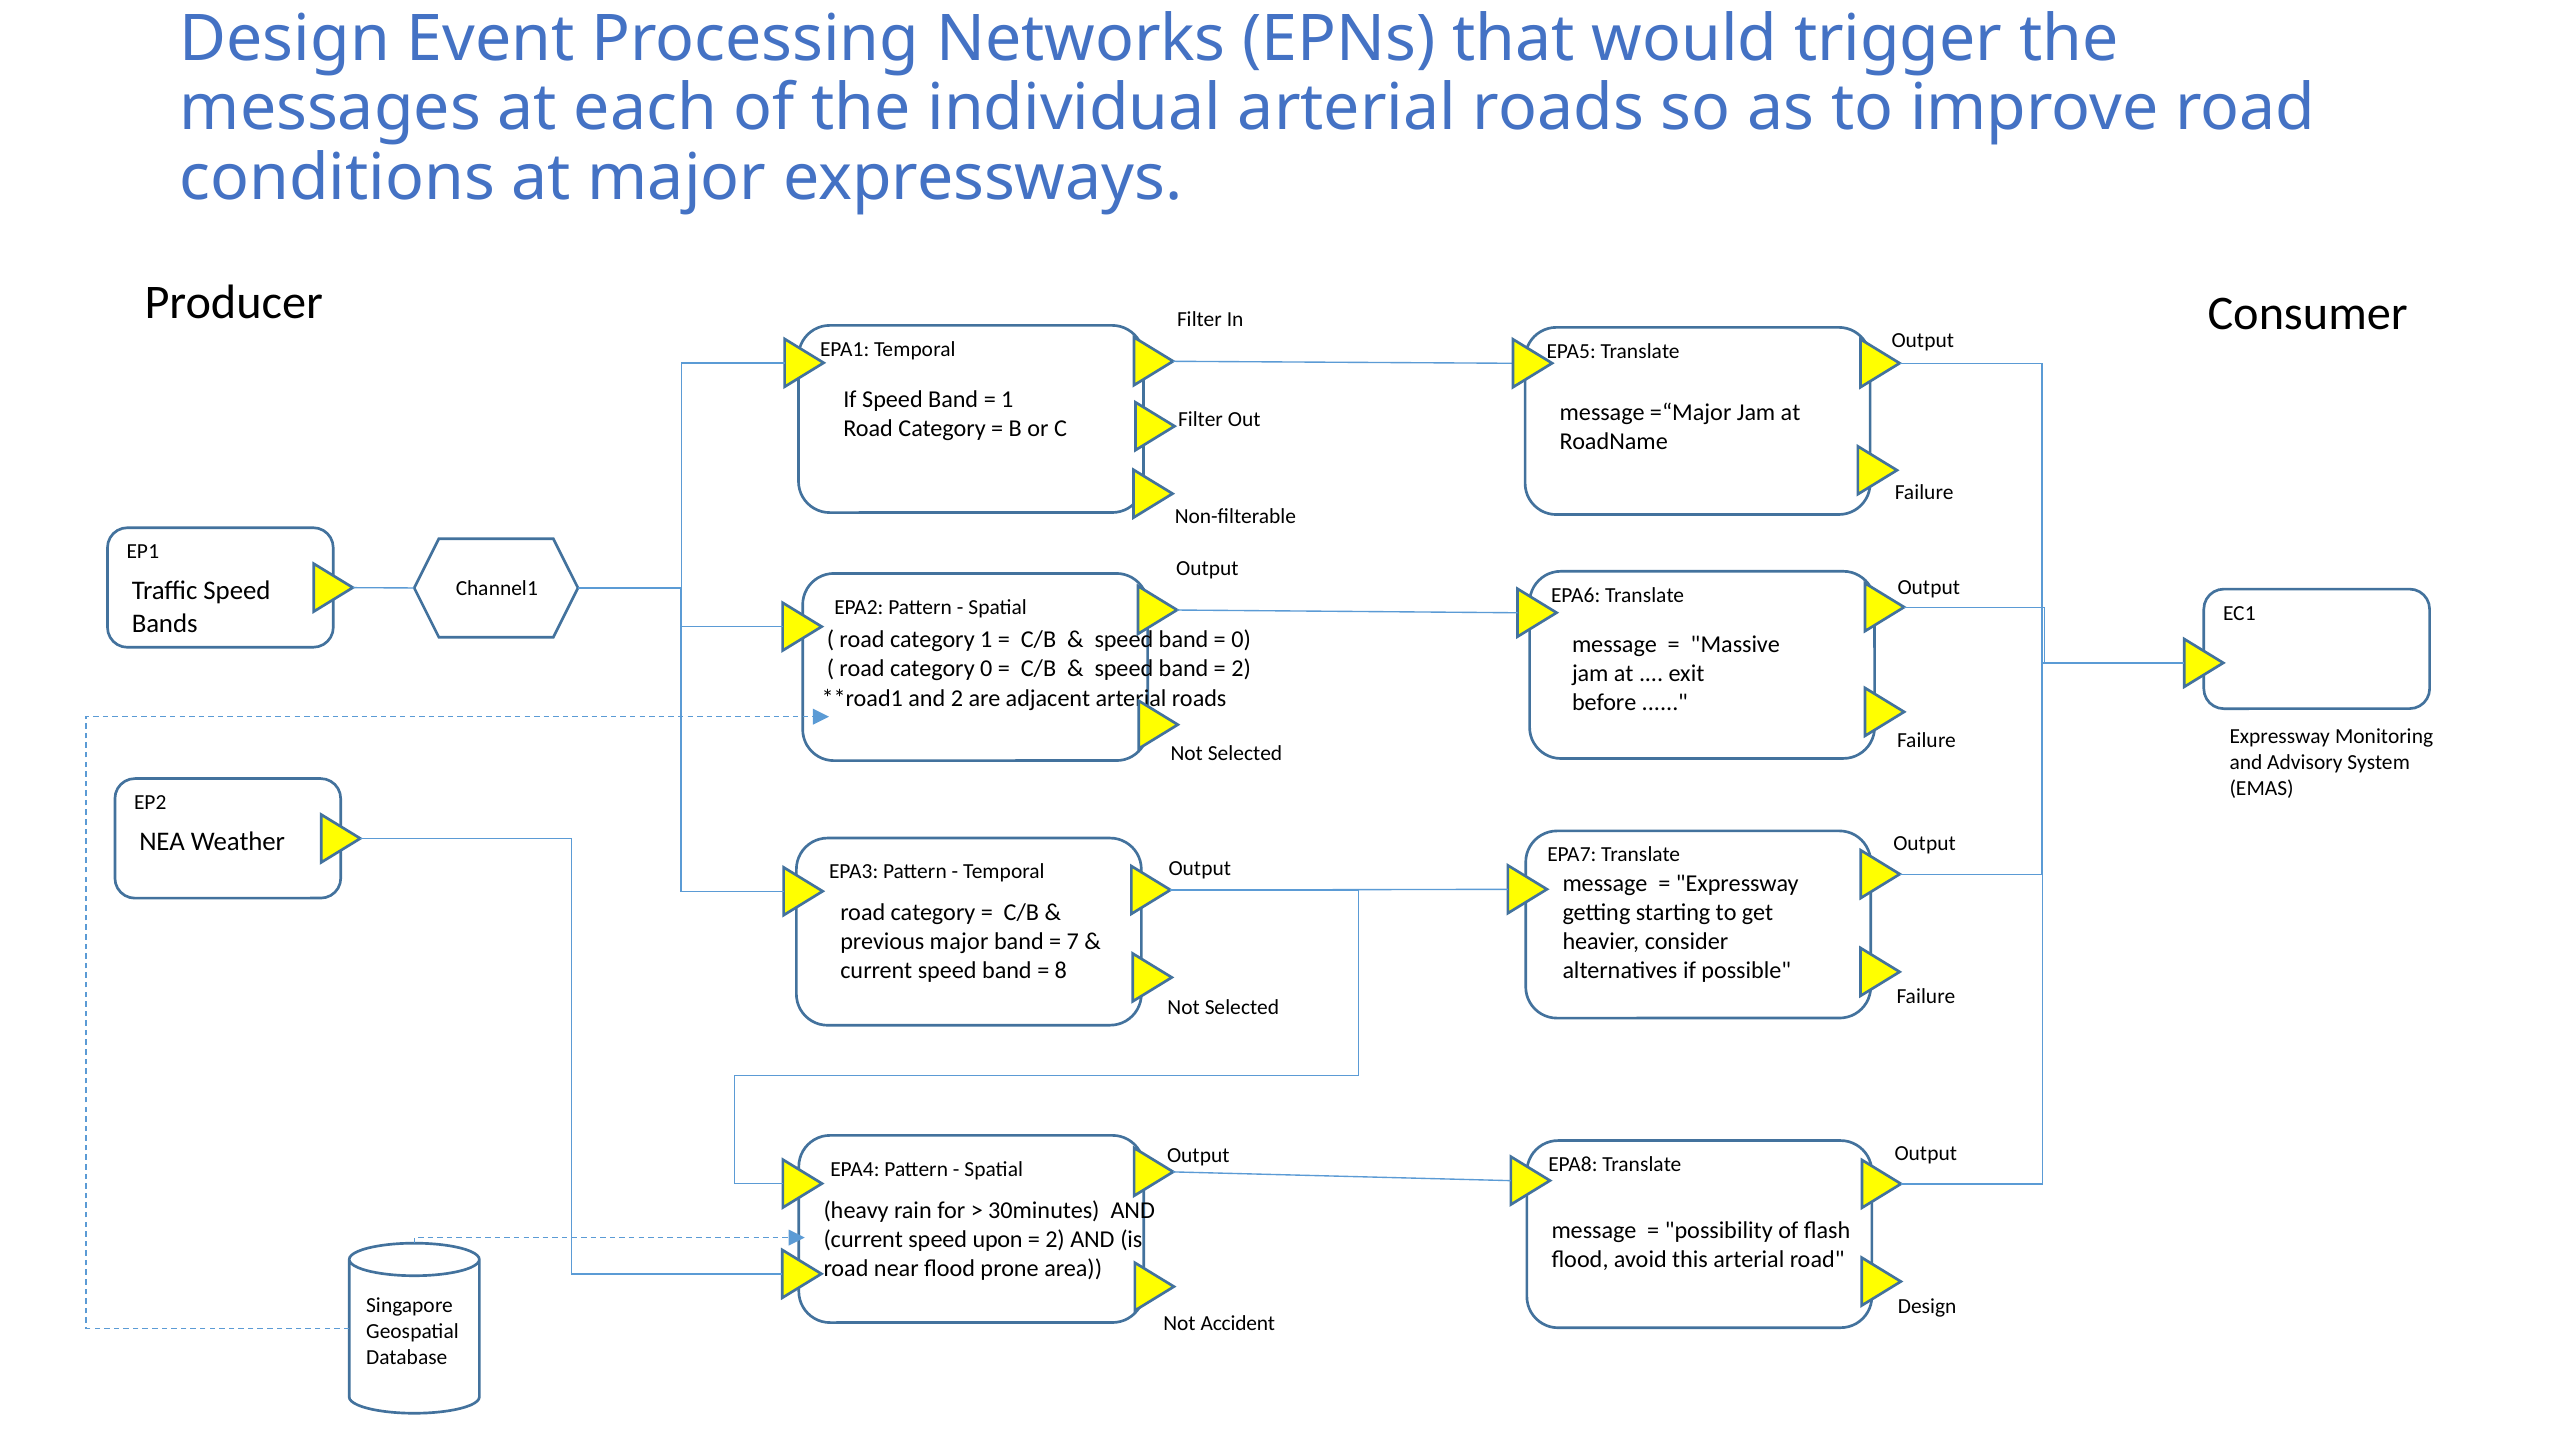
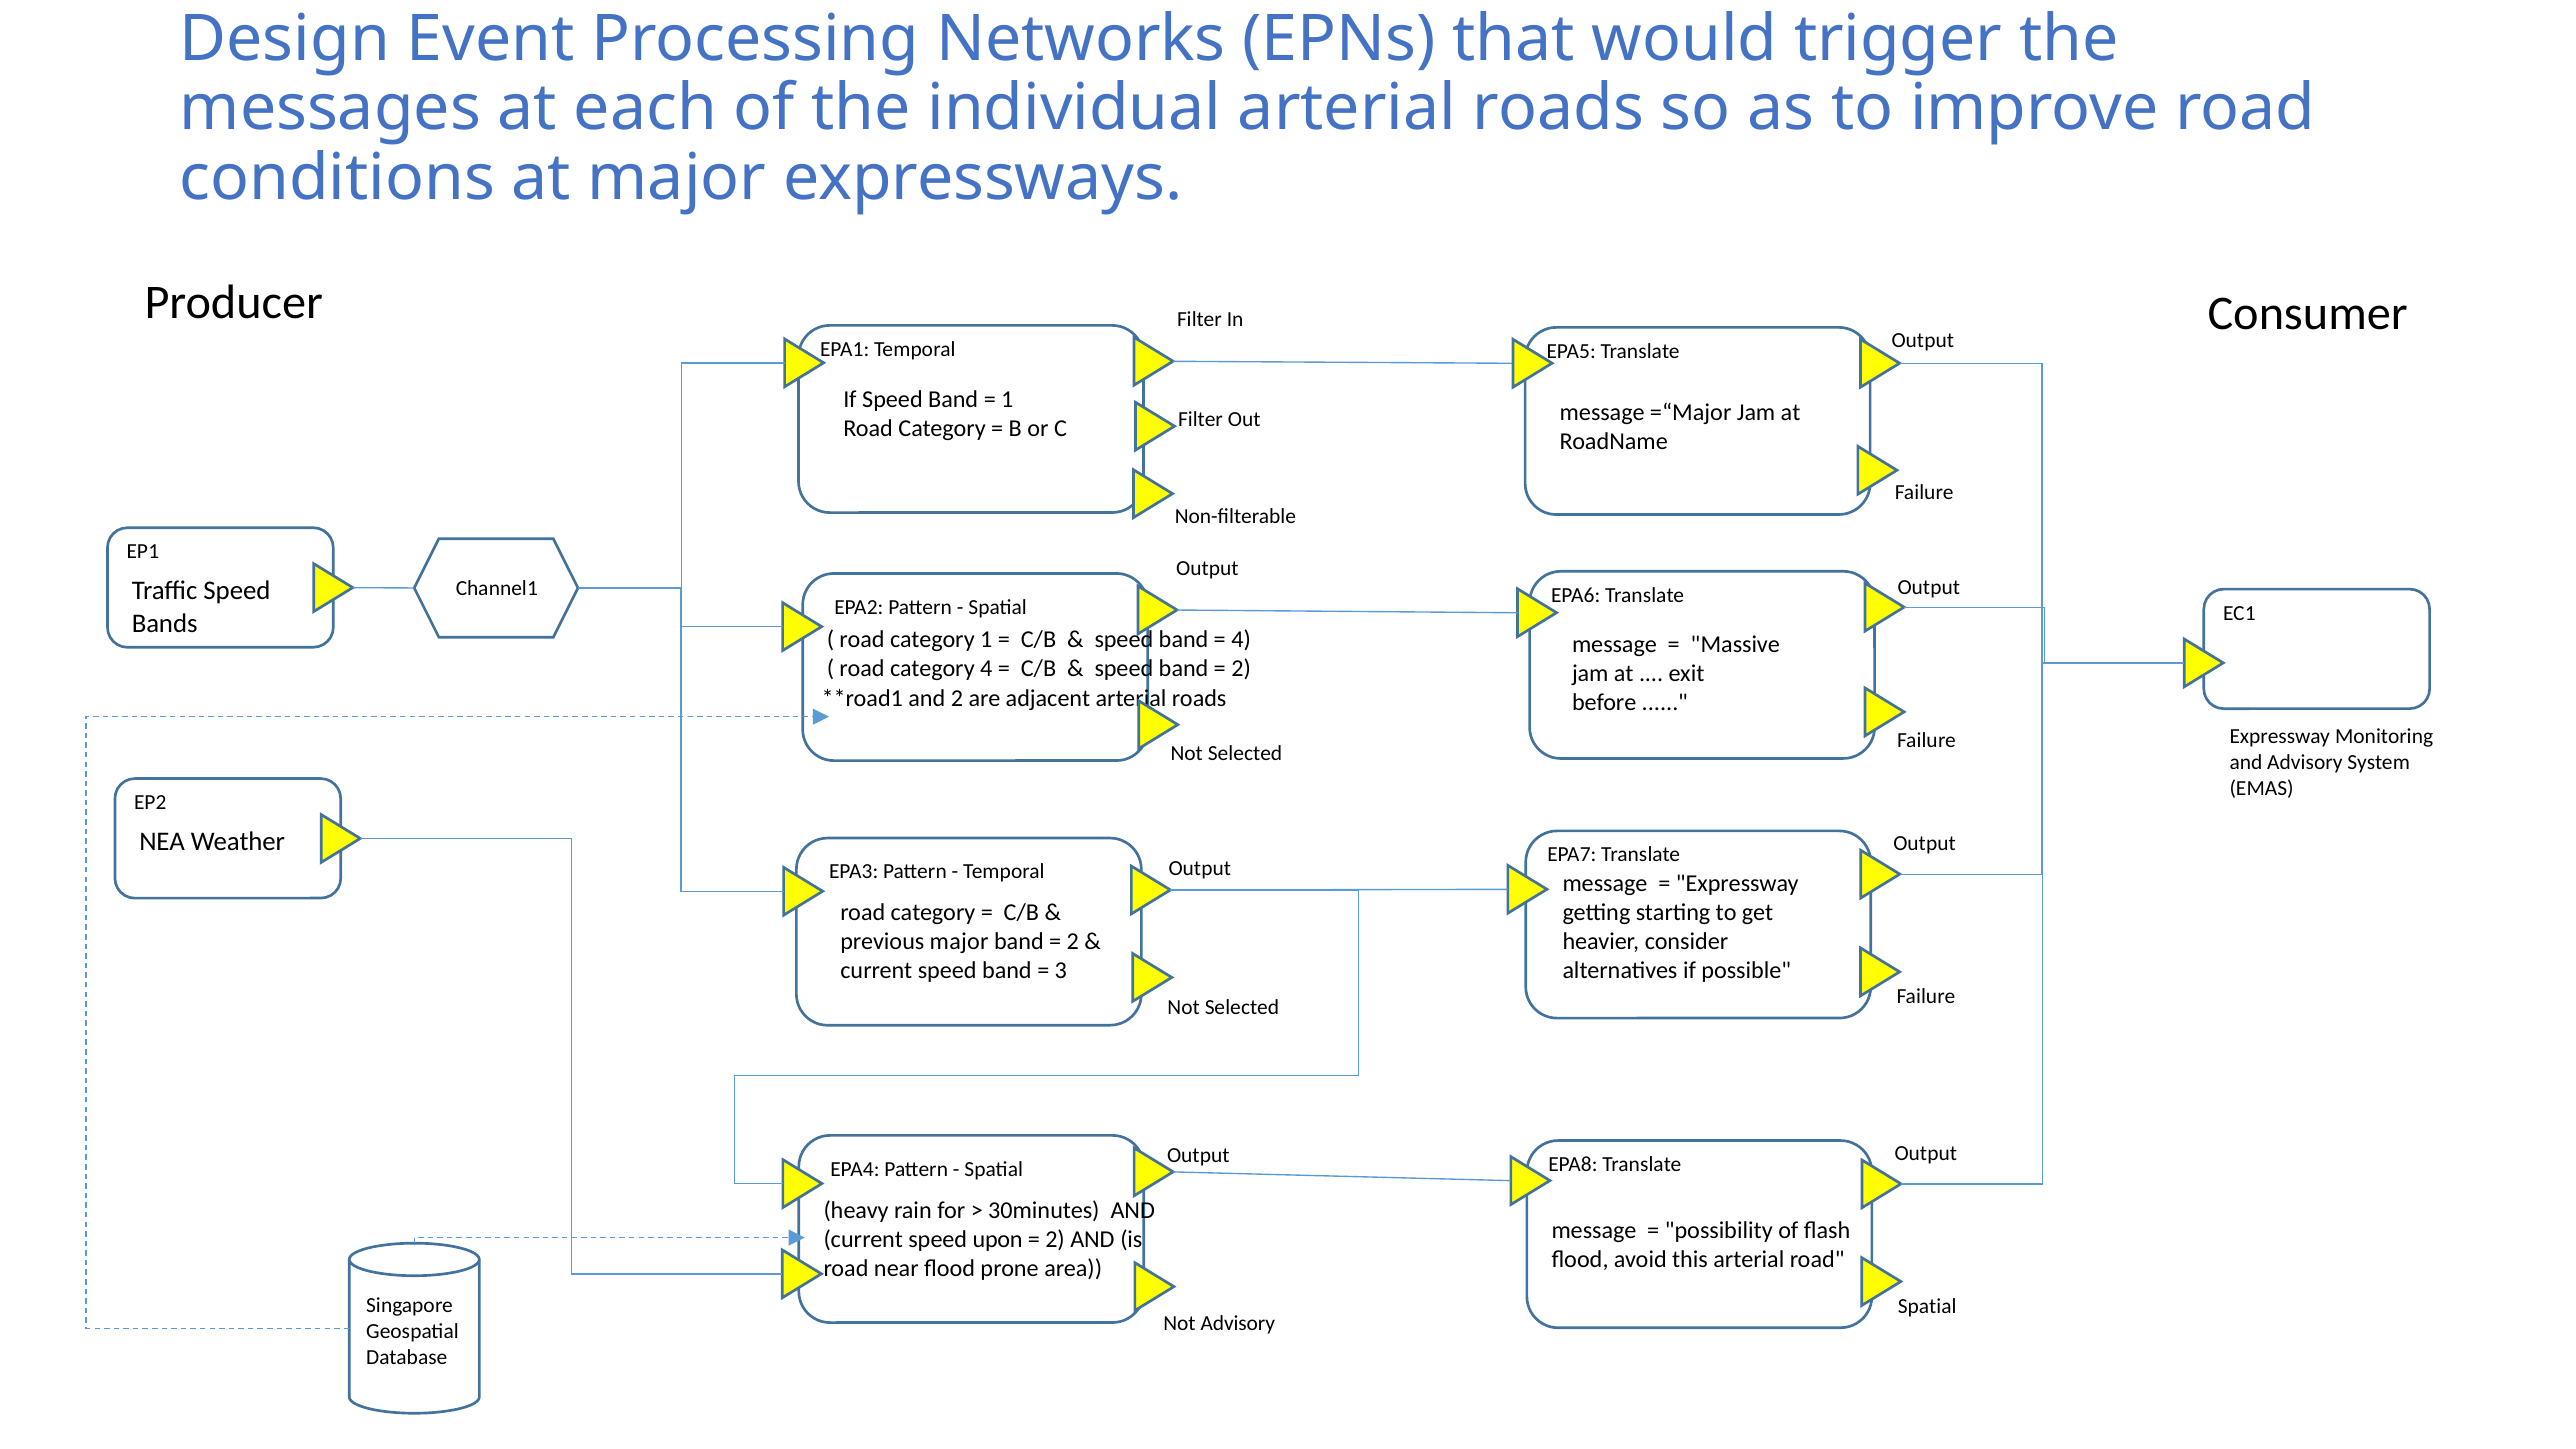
0: 0 -> 4 (1241, 640)
category 0: 0 -> 4 (986, 669)
7: 7 -> 2 (1073, 941)
8: 8 -> 3 (1061, 970)
Design: Design -> Spatial (1927, 1306)
Not Accident: Accident -> Advisory (1238, 1323)
